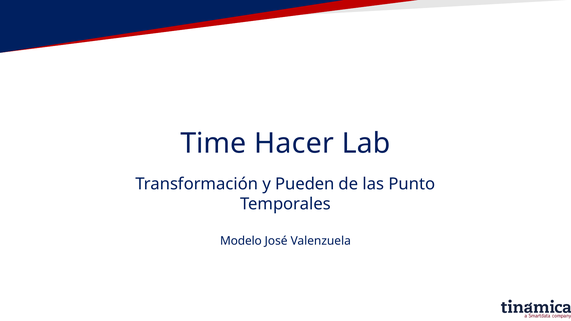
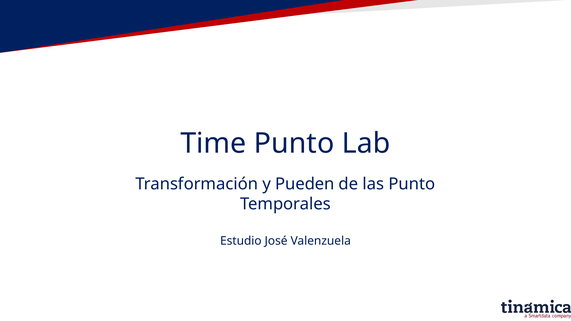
Time Hacer: Hacer -> Punto (294, 144)
Modelo: Modelo -> Estudio (241, 241)
